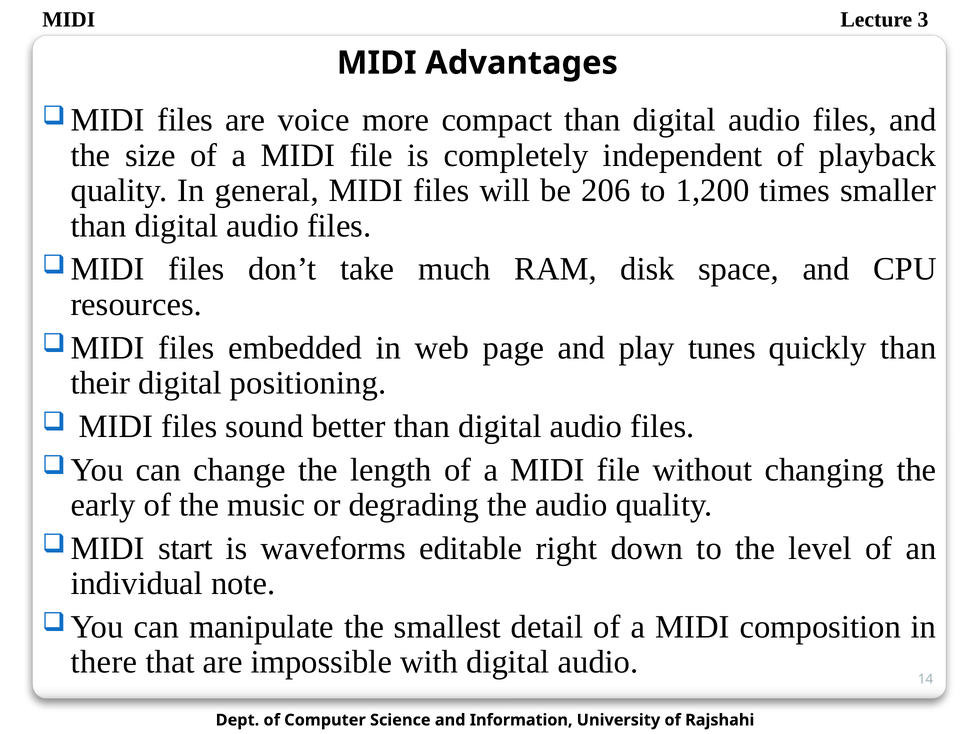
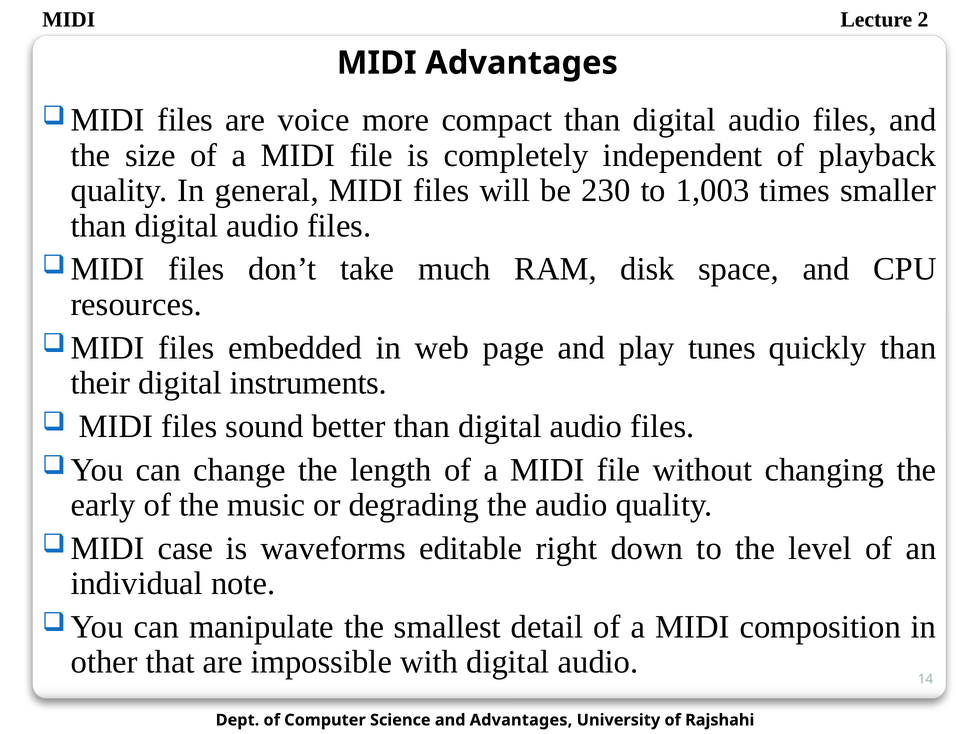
3: 3 -> 2 (923, 19)
206: 206 -> 230 (606, 191)
1,200: 1,200 -> 1,003 (713, 191)
positioning: positioning -> instruments (308, 383)
start: start -> case (186, 549)
there: there -> other (104, 662)
and Information: Information -> Advantages (521, 720)
